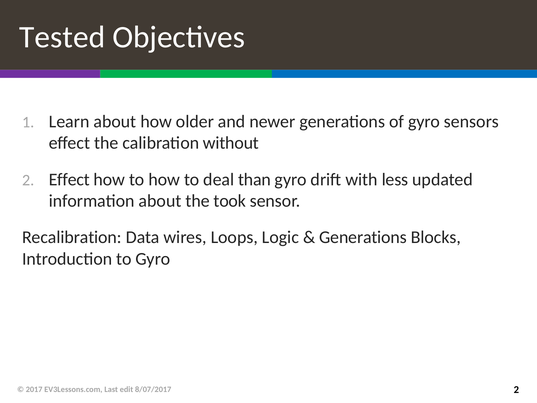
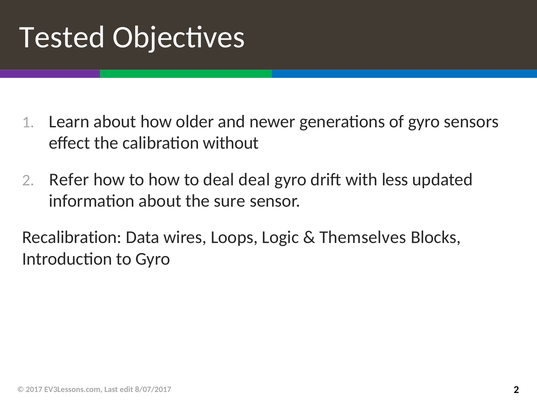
2 Effect: Effect -> Refer (69, 179)
deal than: than -> deal (254, 179)
took: took -> sure (230, 201)
Generations: Generations -> Themselves (363, 237)
